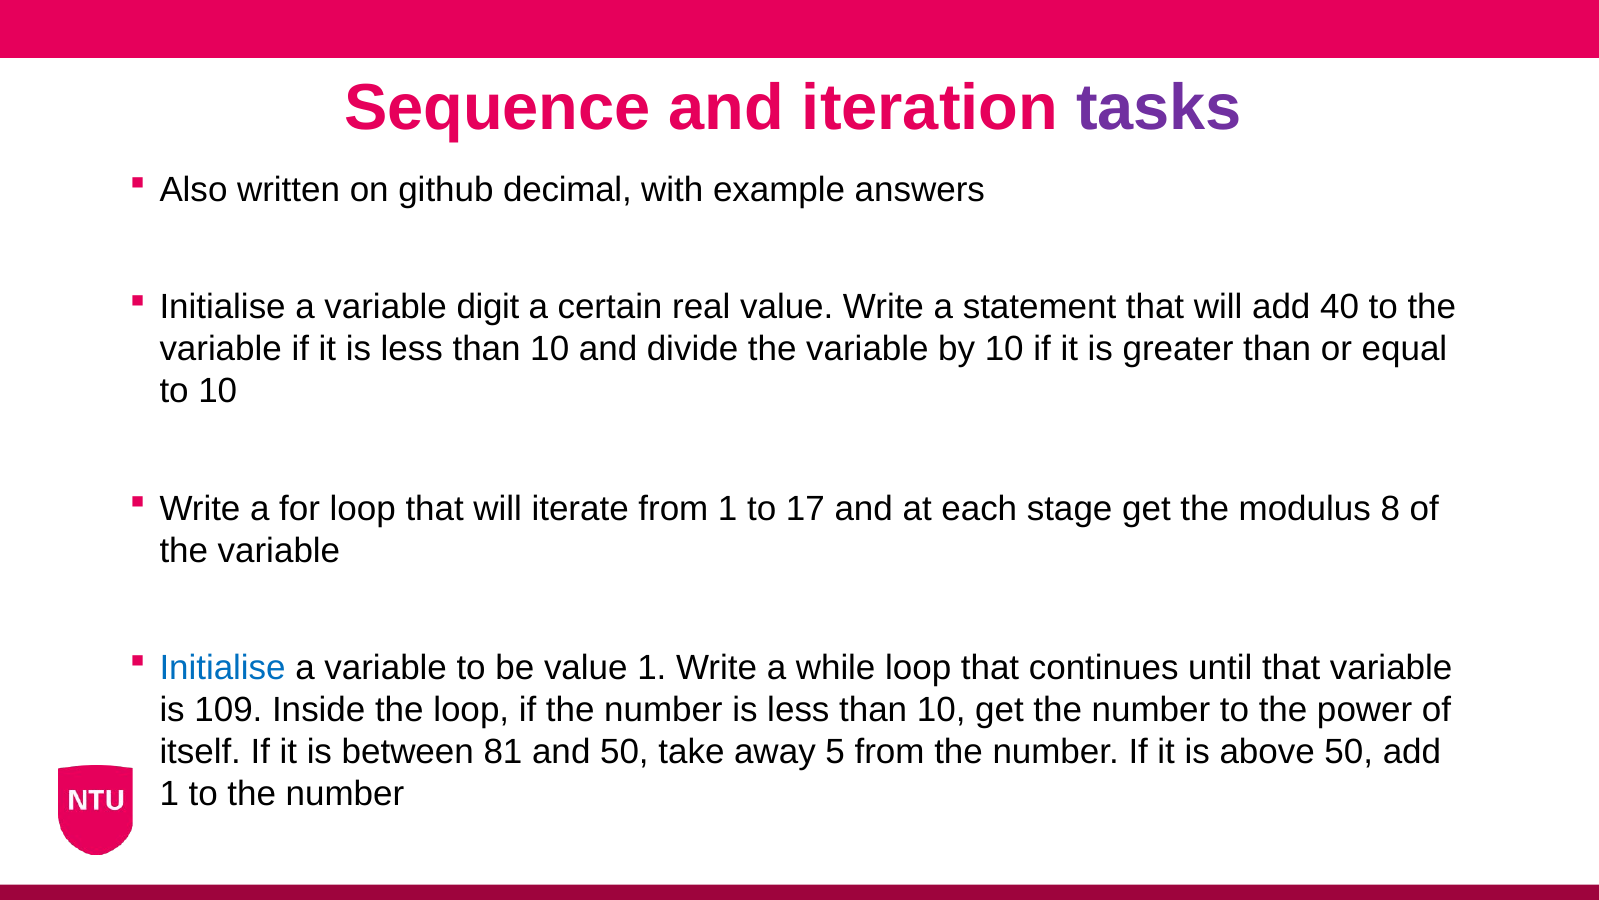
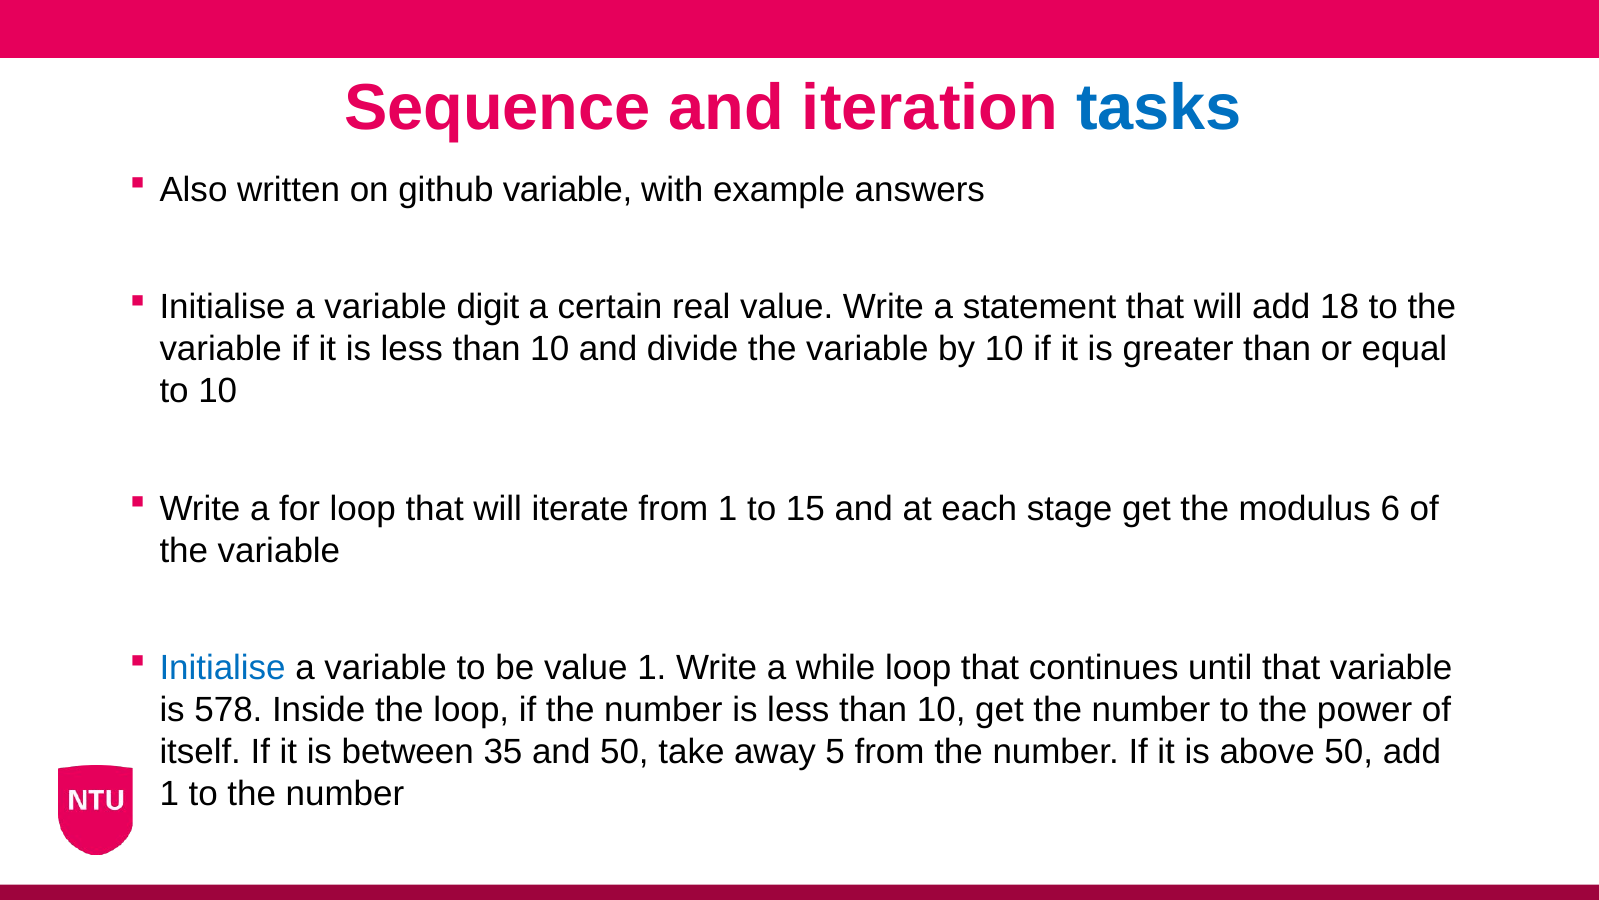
tasks colour: purple -> blue (1159, 108)
github decimal: decimal -> variable (568, 190)
40: 40 -> 18 (1340, 307)
17: 17 -> 15 (805, 508)
8: 8 -> 6 (1390, 508)
109: 109 -> 578 (228, 710)
81: 81 -> 35 (503, 751)
